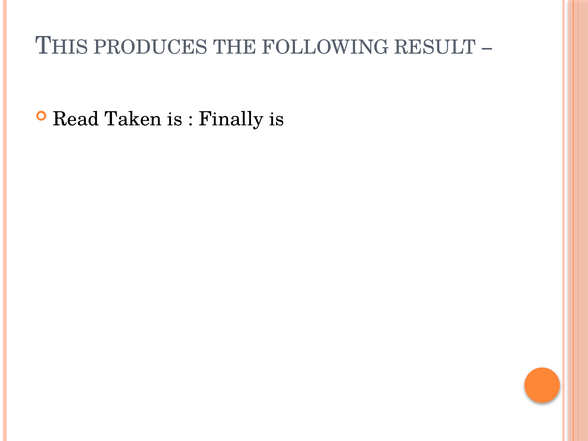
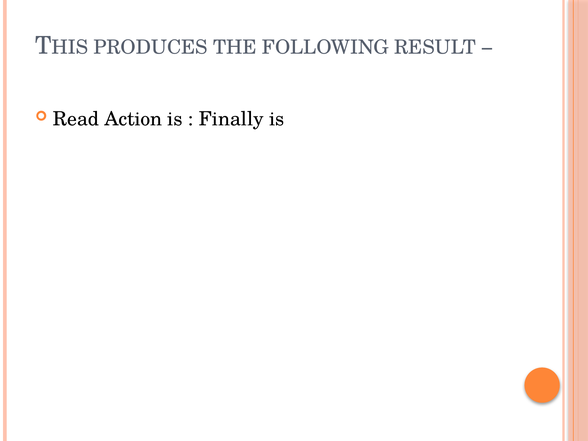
Taken: Taken -> Action (133, 119)
